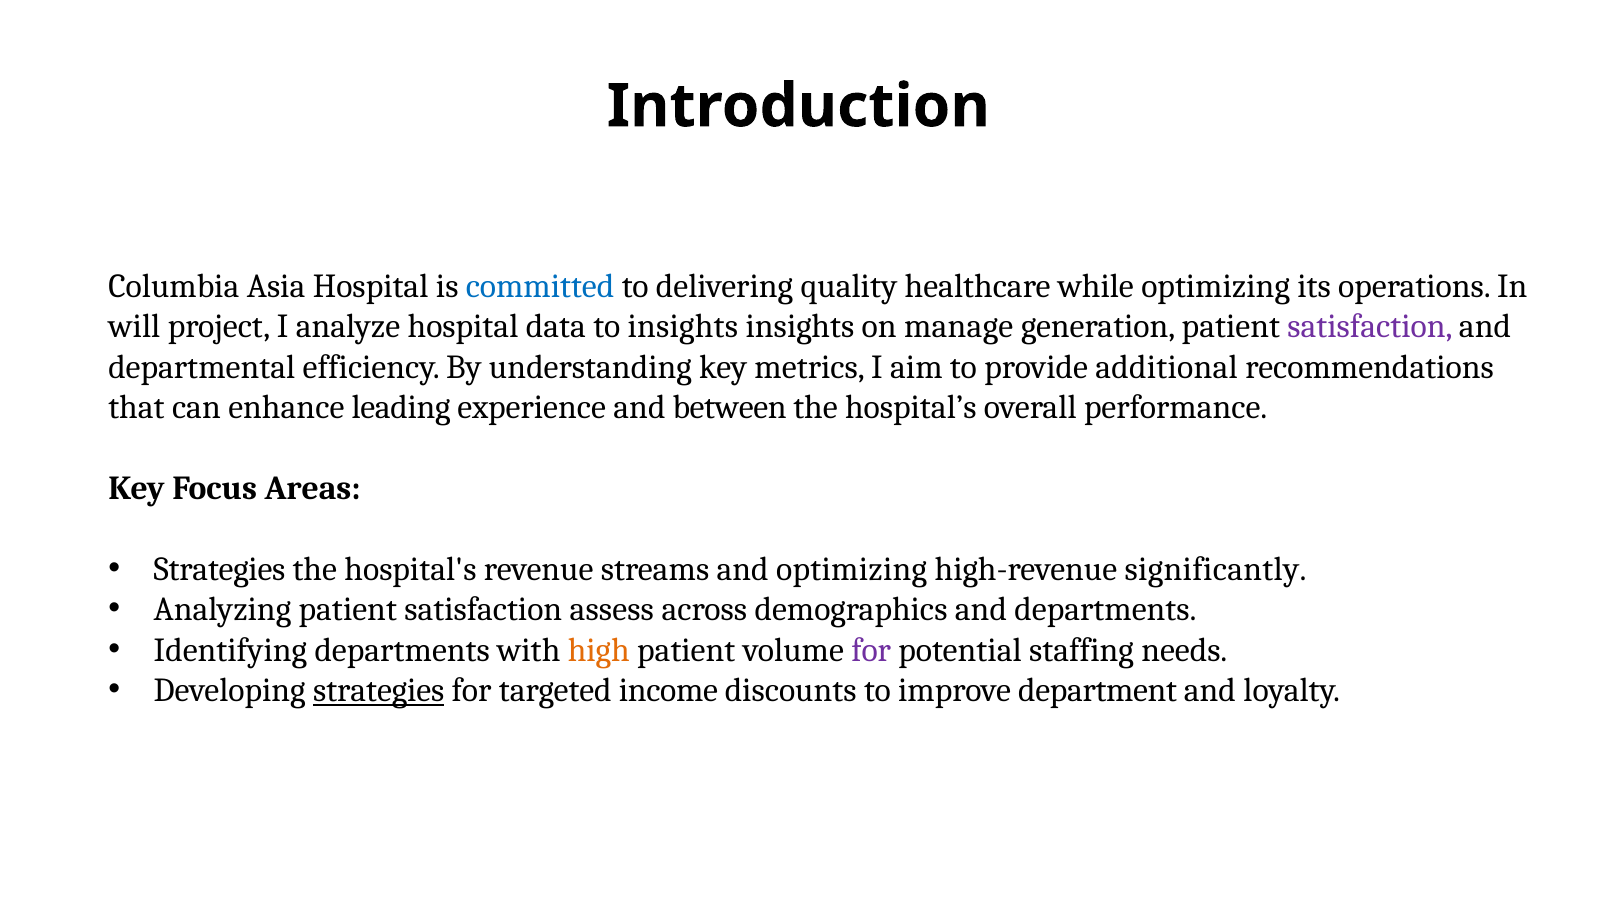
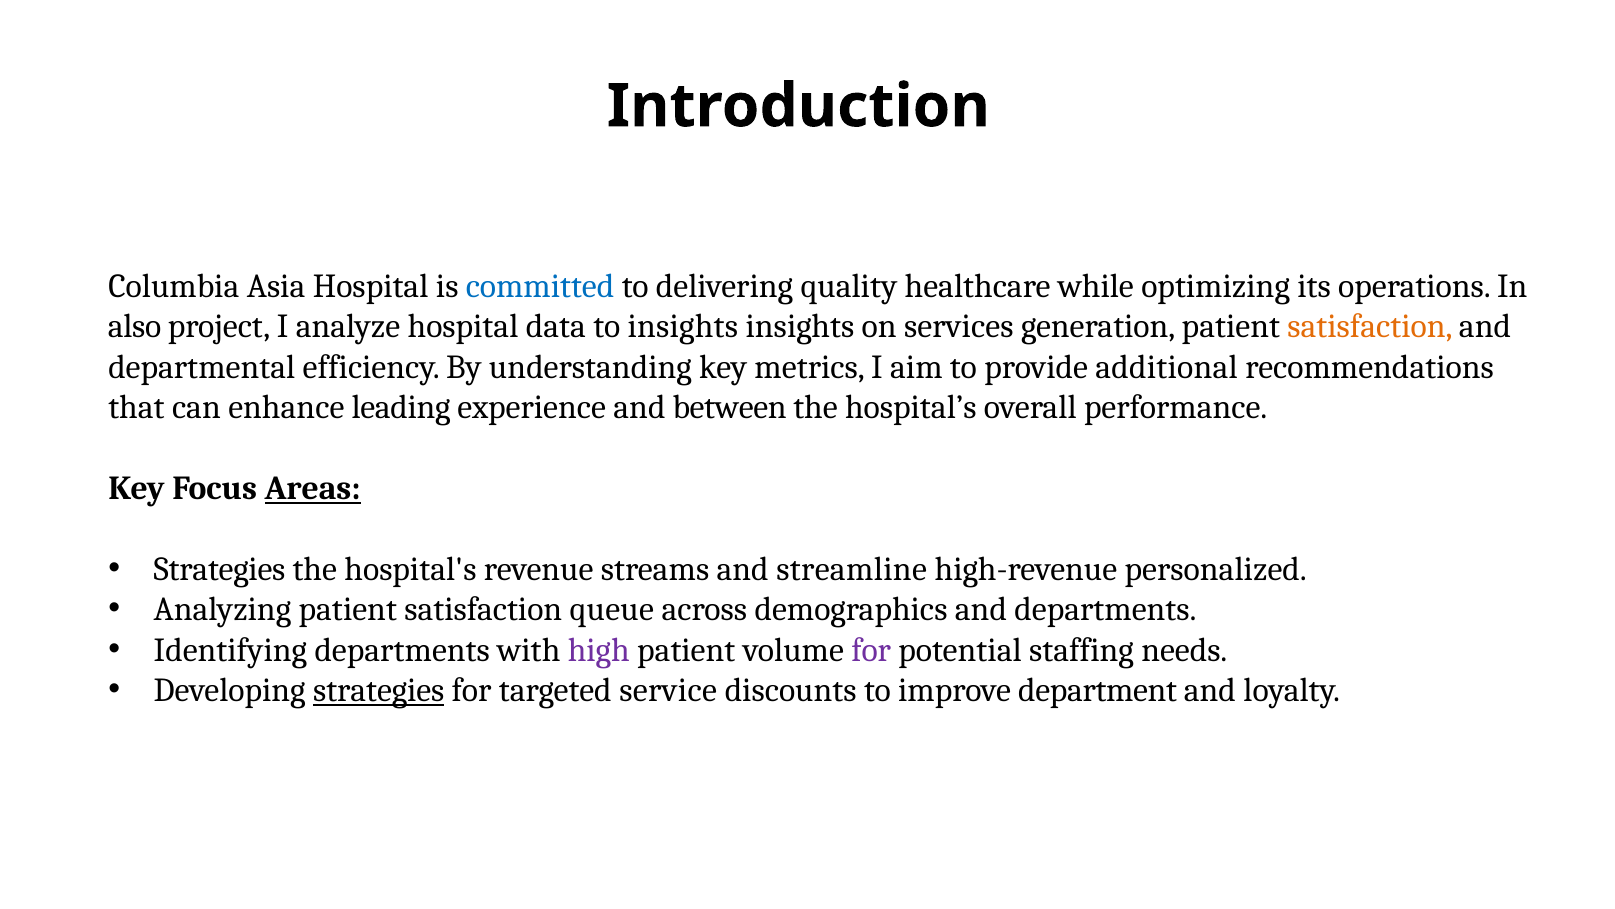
will: will -> also (135, 327)
manage: manage -> services (959, 327)
satisfaction colour: purple -> orange (1370, 327)
Areas underline: none -> present (313, 488)
and optimizing: optimizing -> streamline (852, 569)
significantly: significantly -> personalized (1216, 569)
assess: assess -> queue (612, 609)
high colour: orange -> purple (599, 650)
income: income -> service (668, 690)
